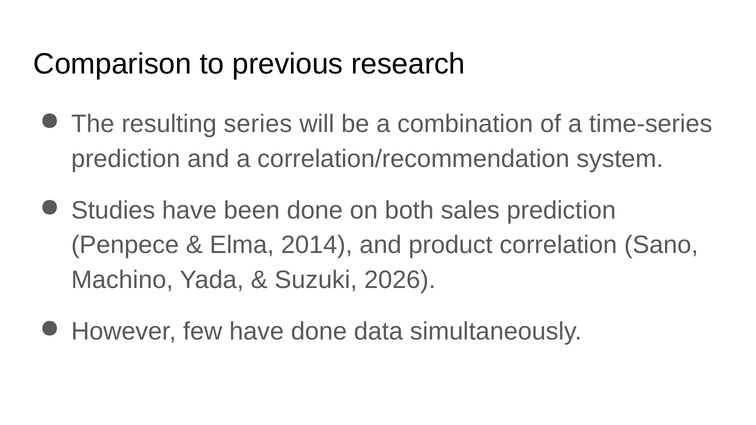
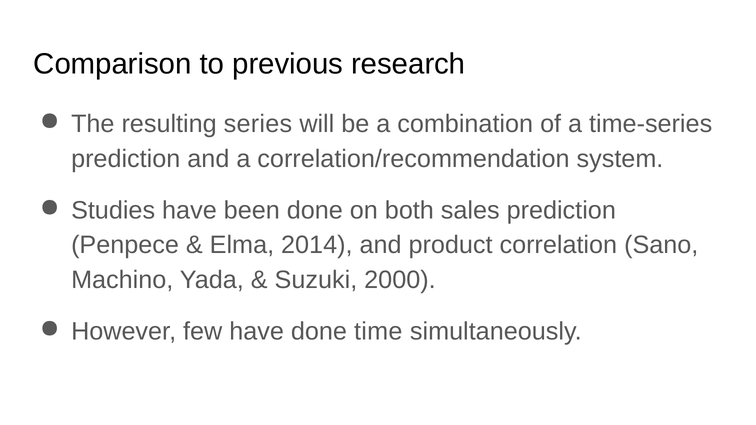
2026: 2026 -> 2000 (400, 280)
data: data -> time (378, 332)
